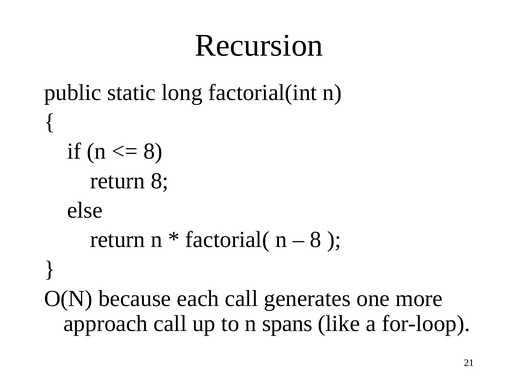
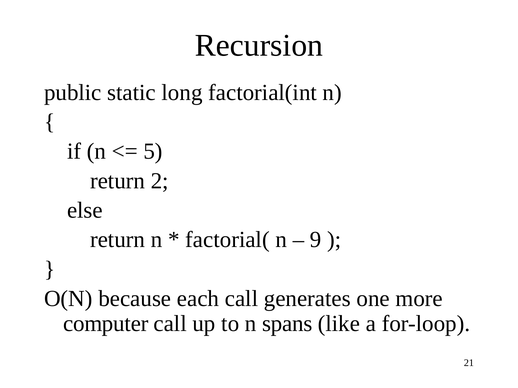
8: 8 -> 5 (153, 152)
return 8: 8 -> 2 (160, 181)
8: 8 -> 9 (316, 240)
approach: approach -> computer (106, 324)
